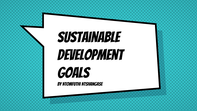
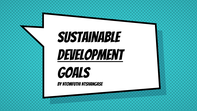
Development underline: none -> present (90, 55)
